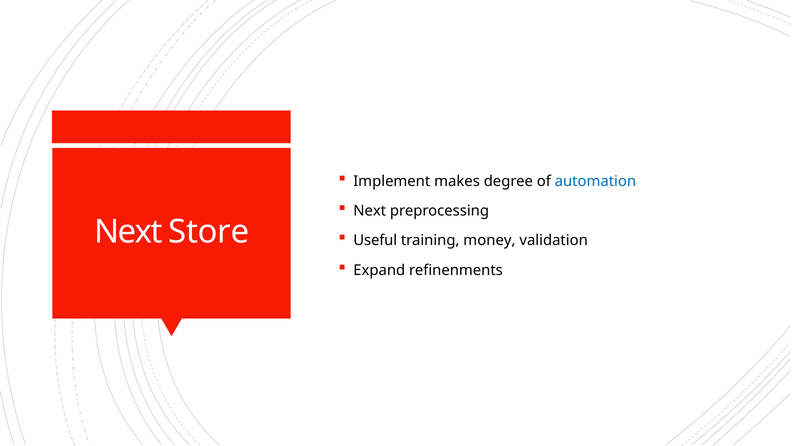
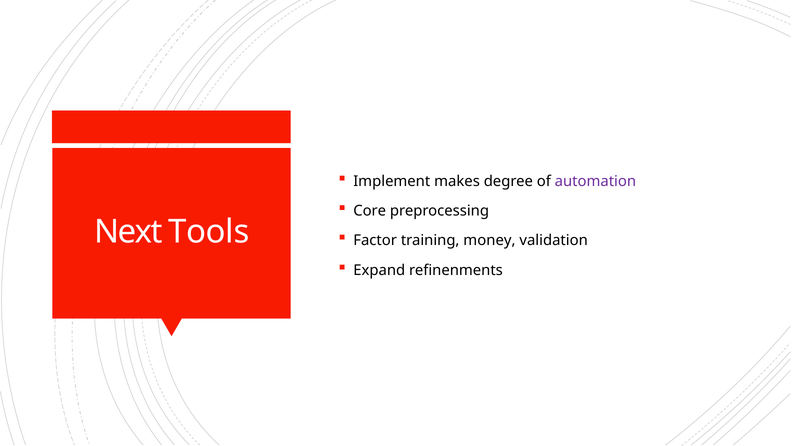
automation colour: blue -> purple (595, 181)
Next: Next -> Core (370, 211)
Store: Store -> Tools (209, 232)
Useful: Useful -> Factor (375, 240)
